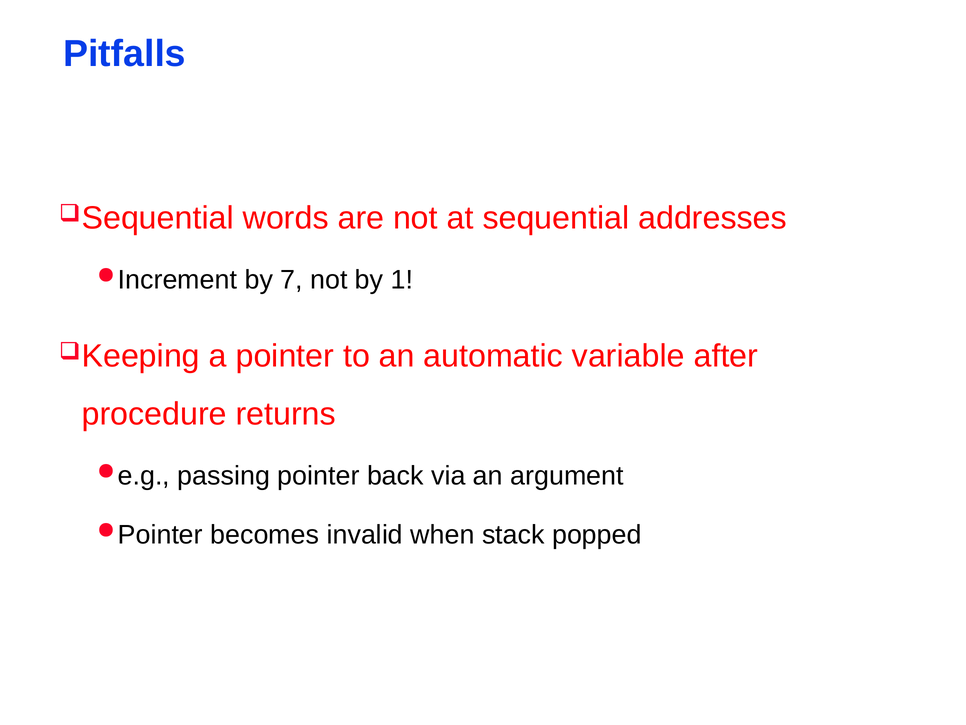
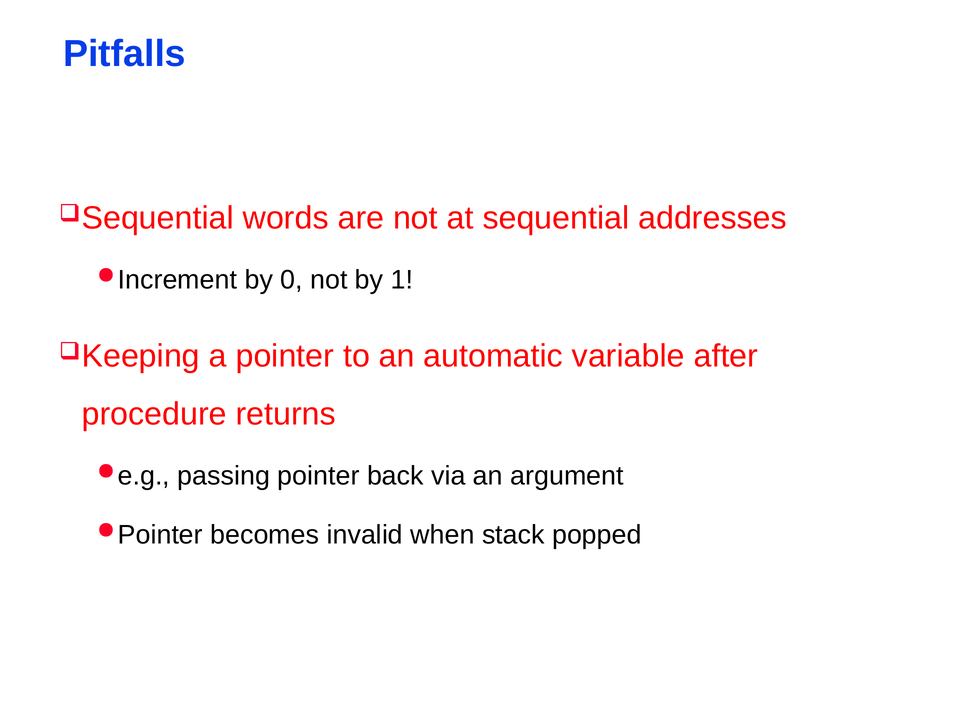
7: 7 -> 0 (292, 280)
